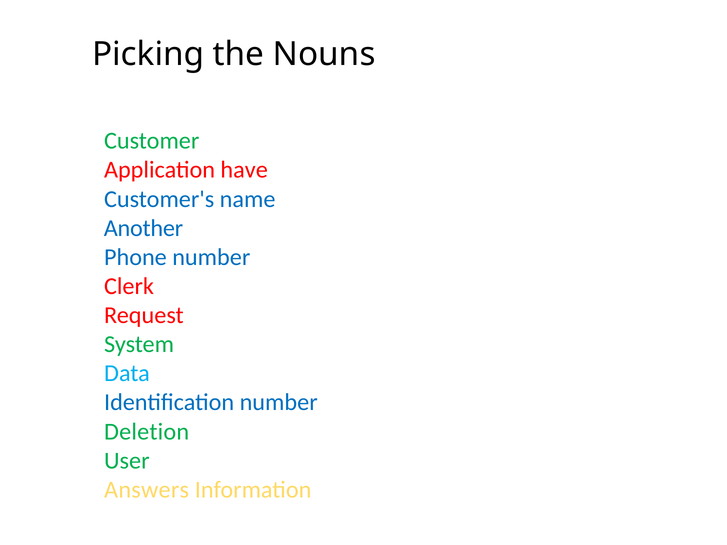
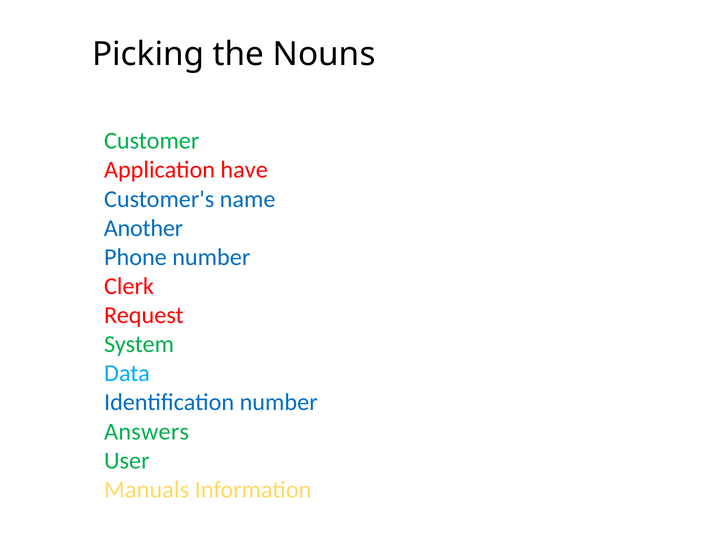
Deletion: Deletion -> Answers (147, 432)
Answers: Answers -> Manuals (147, 490)
